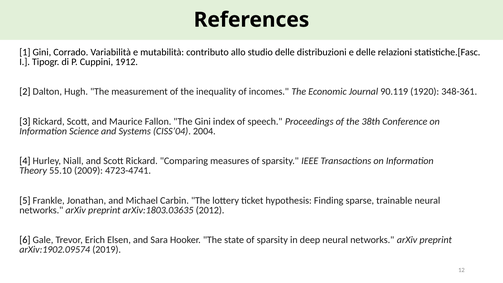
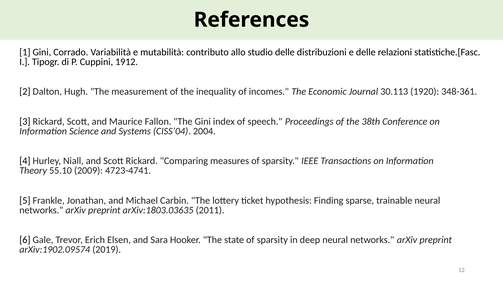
90.119: 90.119 -> 30.113 (394, 92)
2012: 2012 -> 2011 (210, 210)
